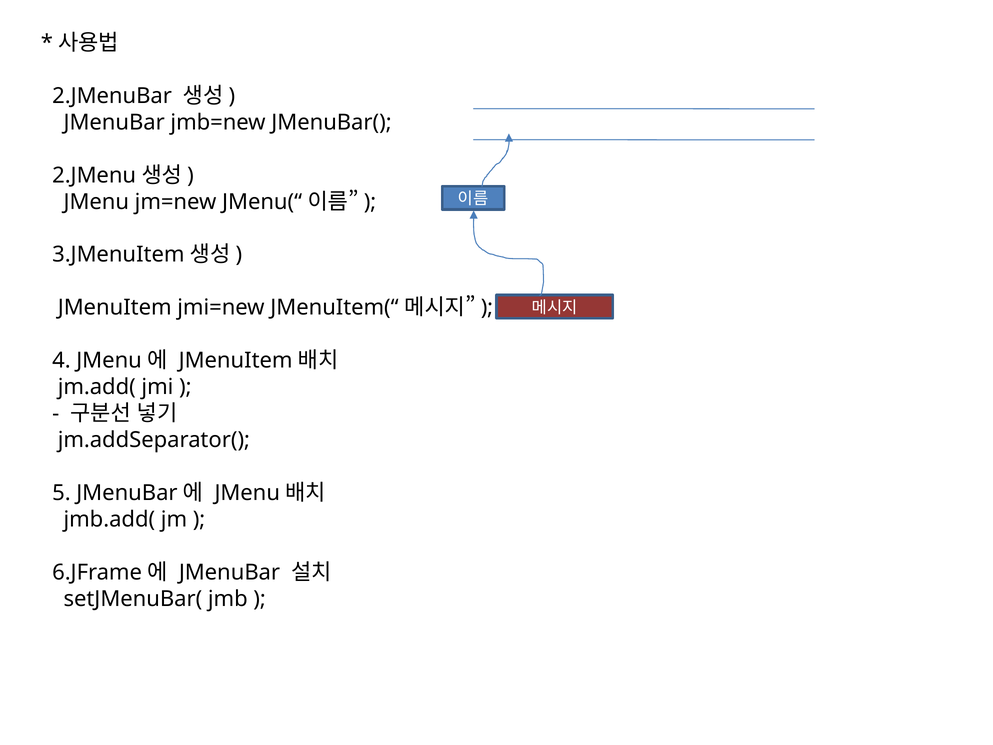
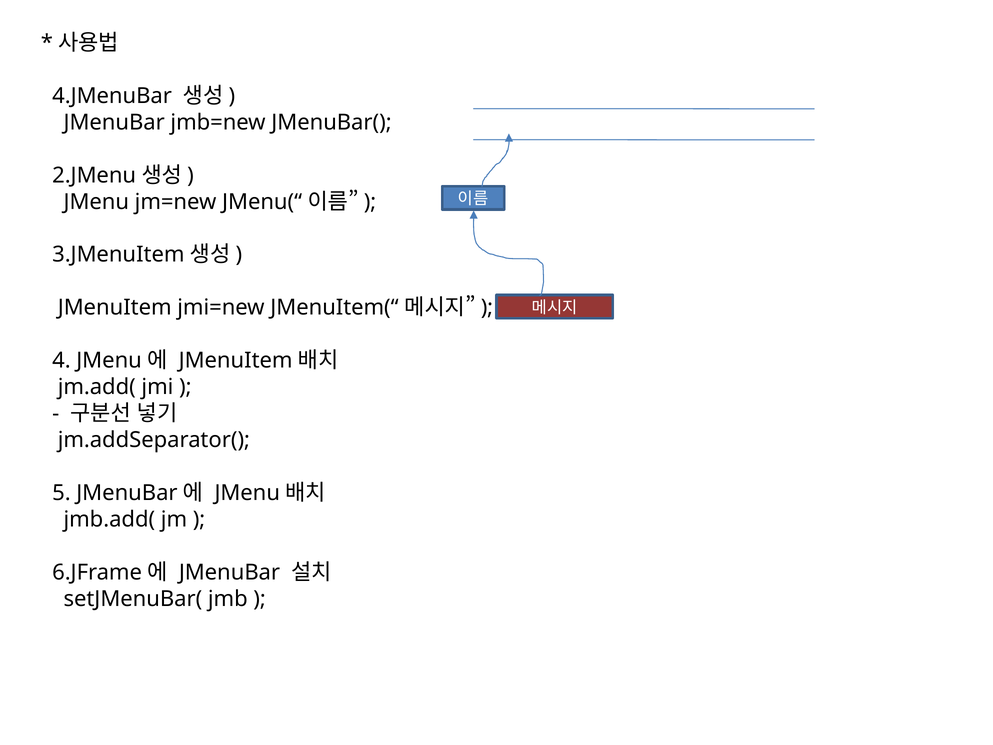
2.JMenuBar: 2.JMenuBar -> 4.JMenuBar (112, 96)
